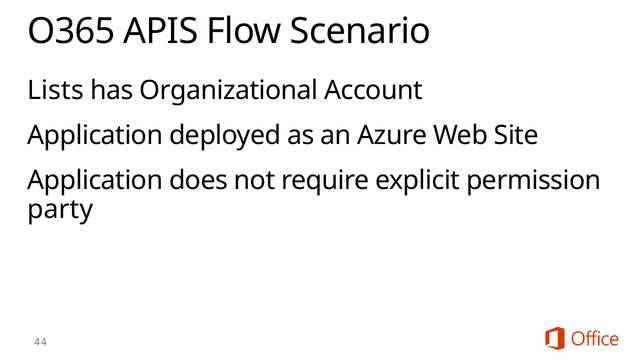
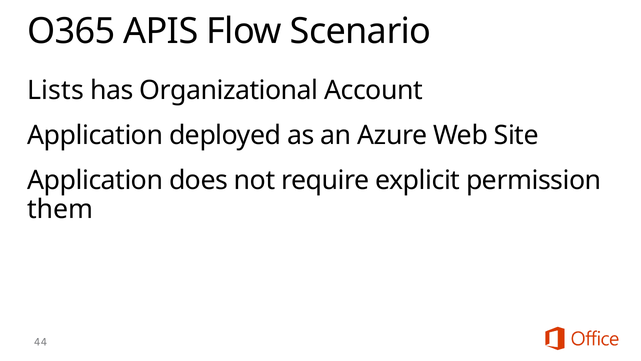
party: party -> them (60, 209)
